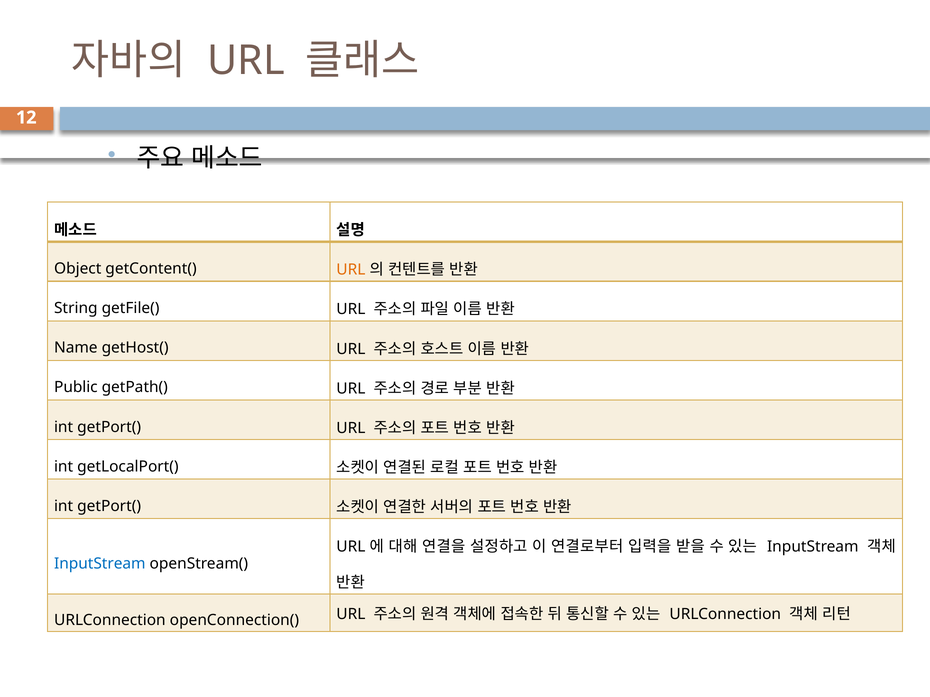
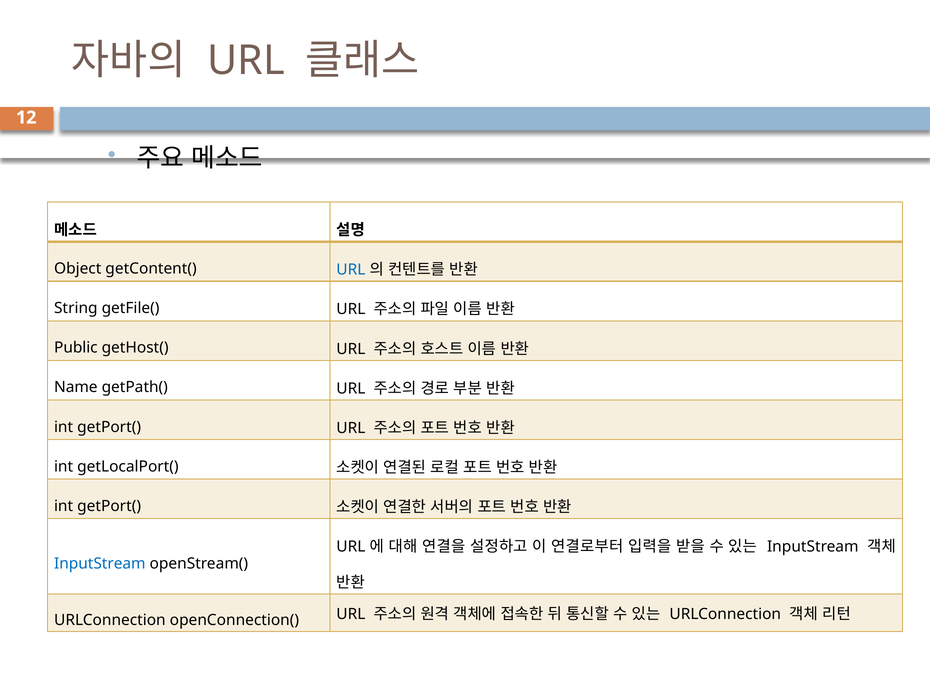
URL colour: orange -> blue (351, 270)
Name: Name -> Public (76, 348)
Public: Public -> Name (76, 388)
